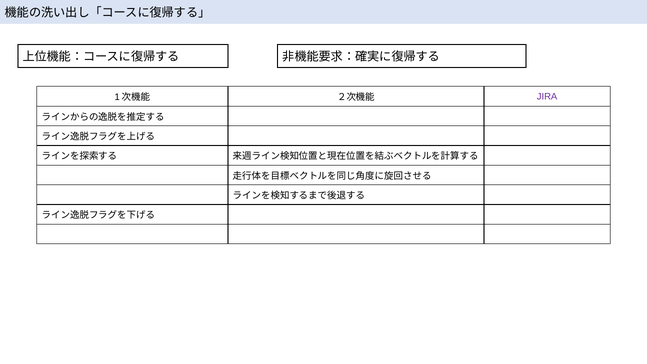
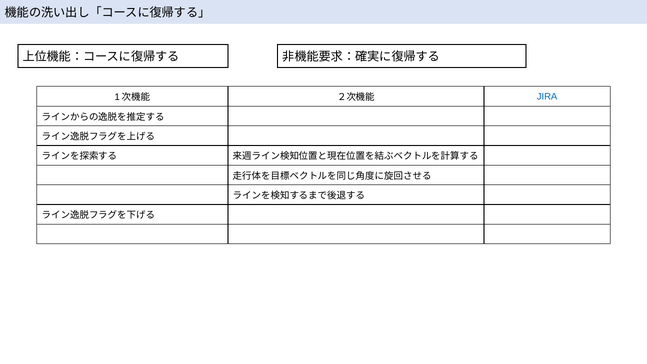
JIRA colour: purple -> blue (547, 96)
